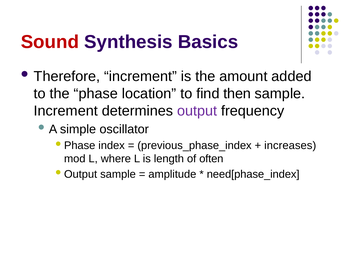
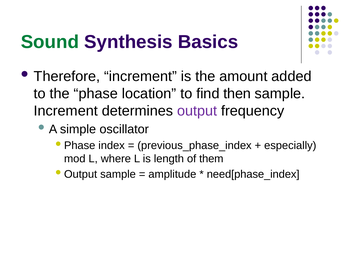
Sound colour: red -> green (50, 42)
increases: increases -> especially (290, 146)
often: often -> them (211, 159)
